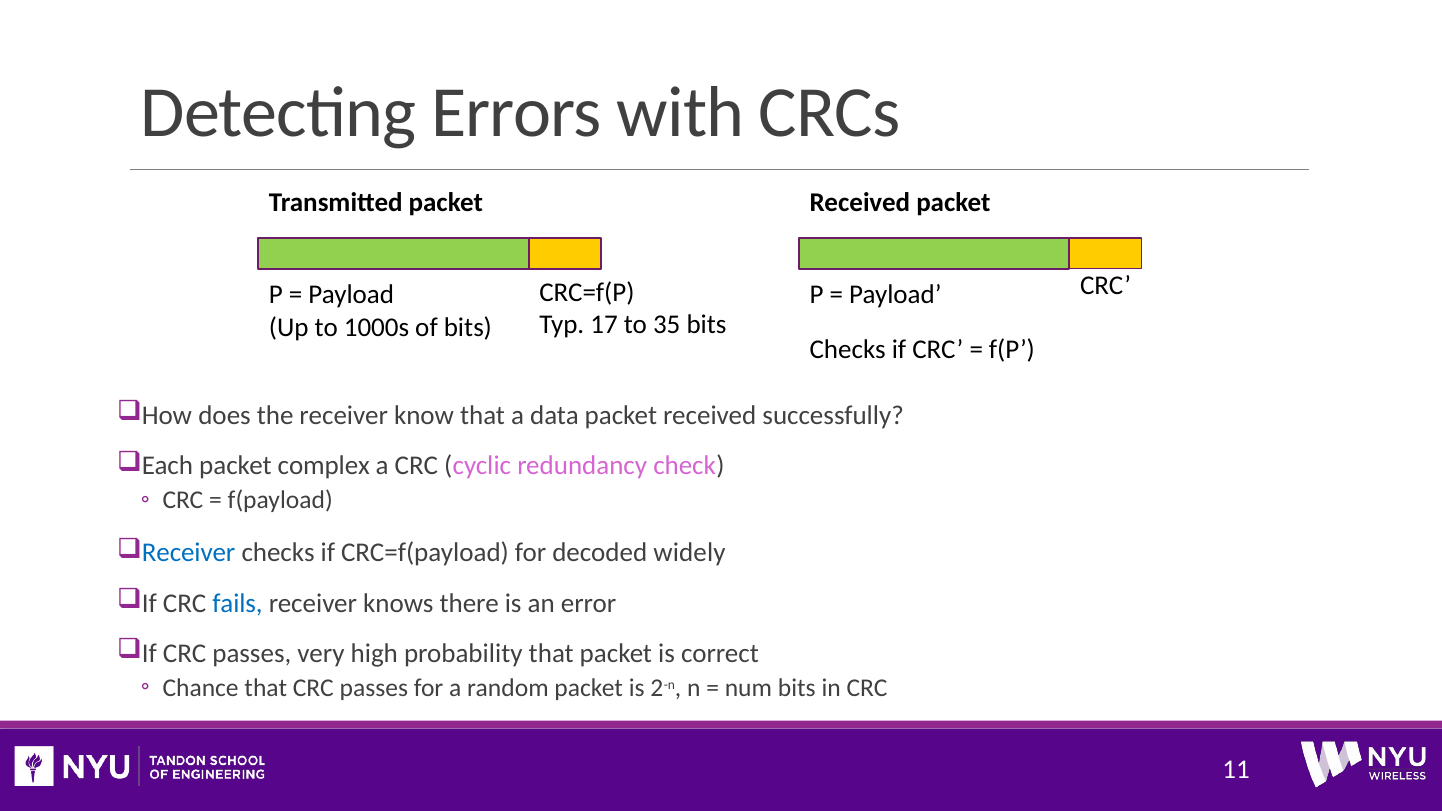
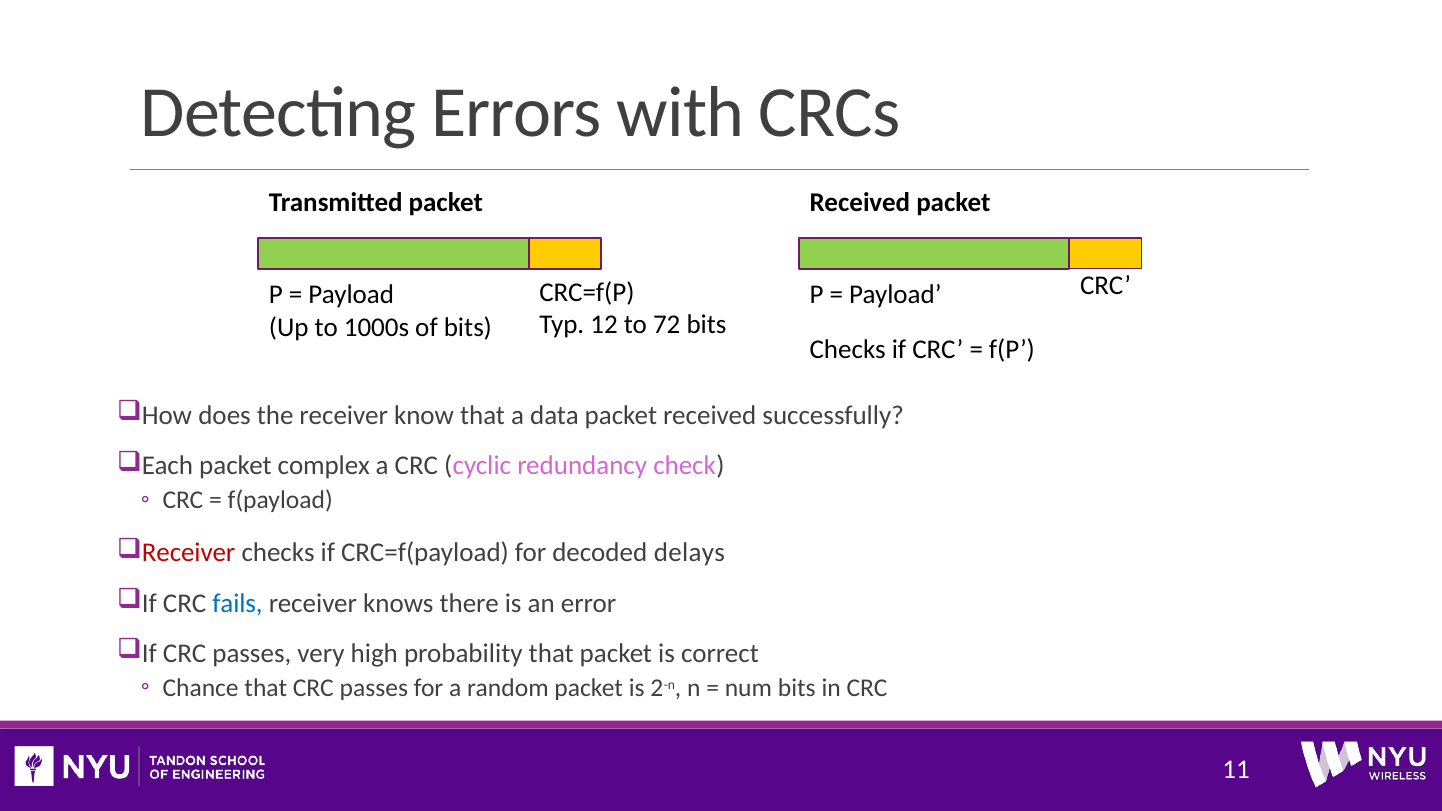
17: 17 -> 12 (604, 325)
35: 35 -> 72 (667, 325)
Receiver colour: blue -> red (189, 553)
widely: widely -> delays (689, 553)
